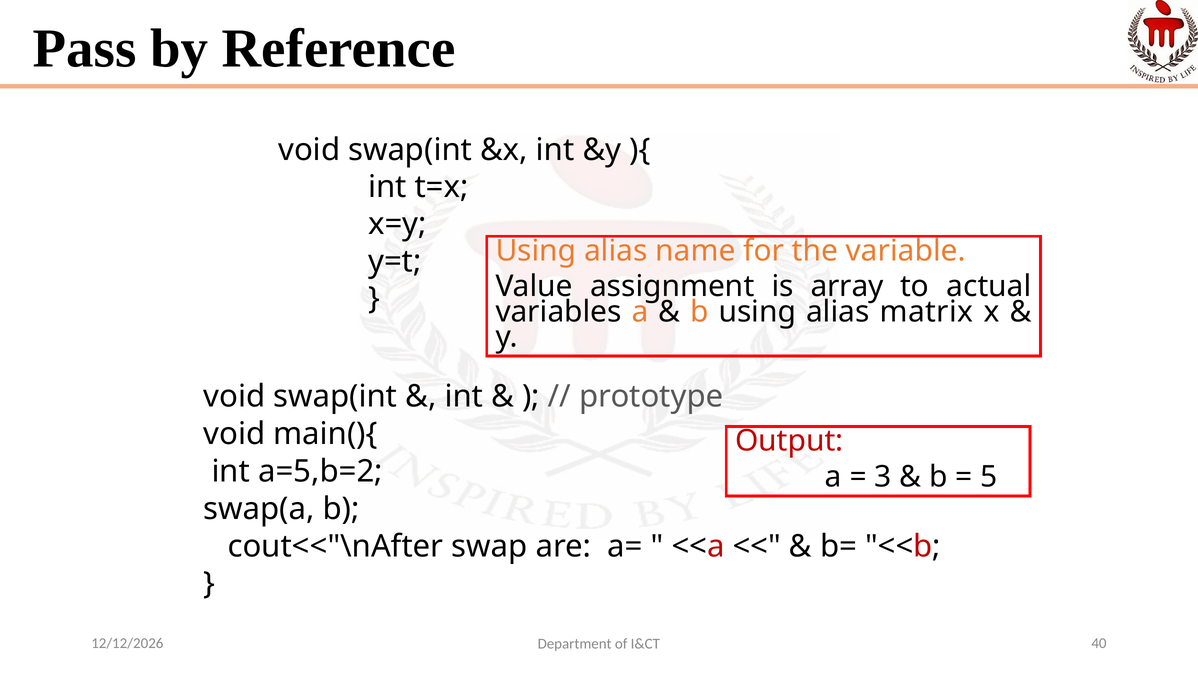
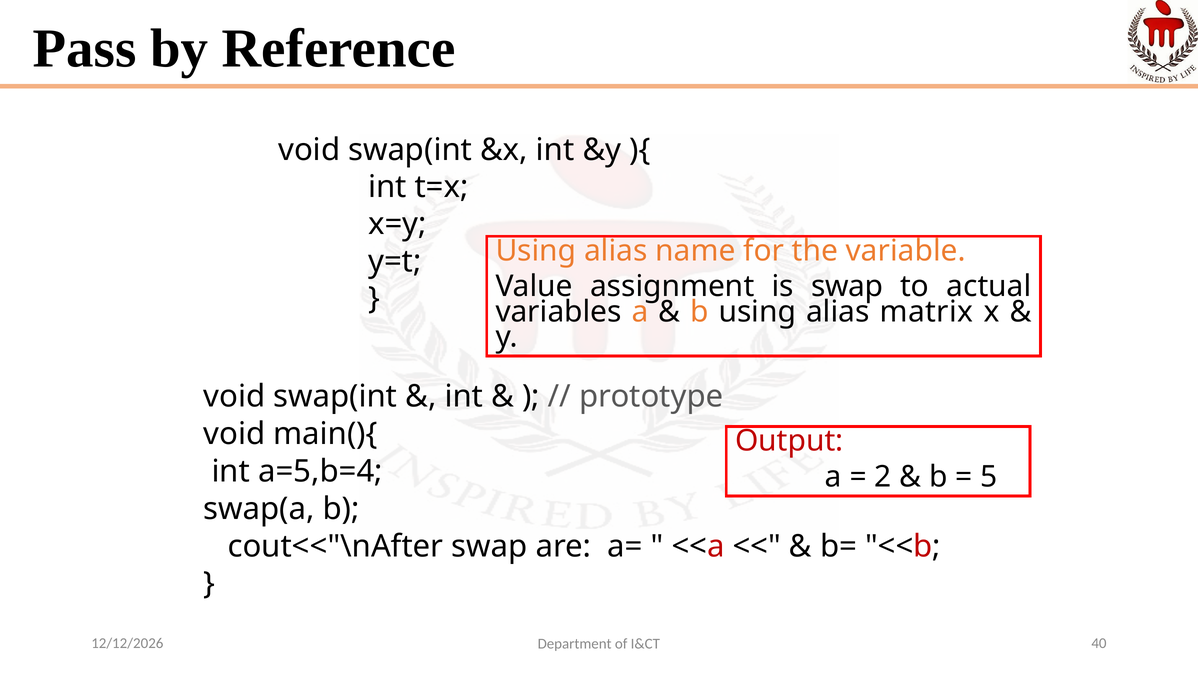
is array: array -> swap (847, 286)
a=5,b=2: a=5,b=2 -> a=5,b=4 (320, 471)
3: 3 -> 2 (883, 477)
